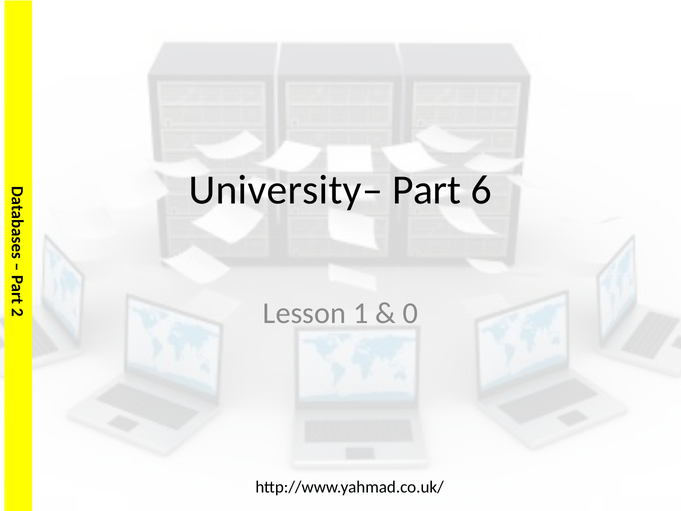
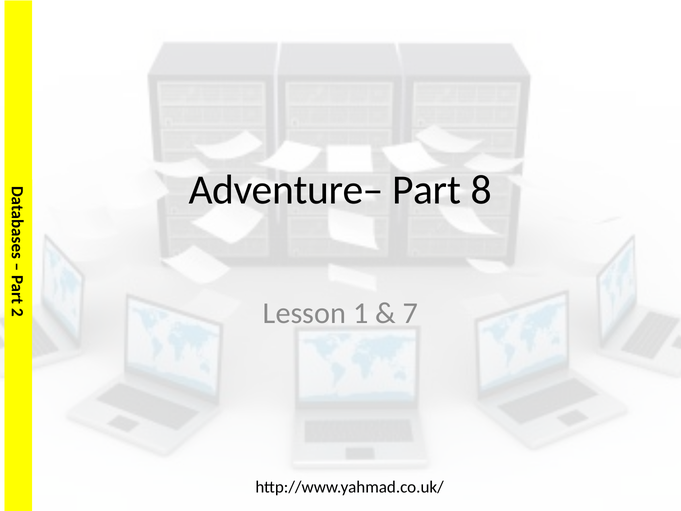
University–: University– -> Adventure– (286, 190)
6: 6 -> 8 (481, 190)
0: 0 -> 7 (410, 313)
